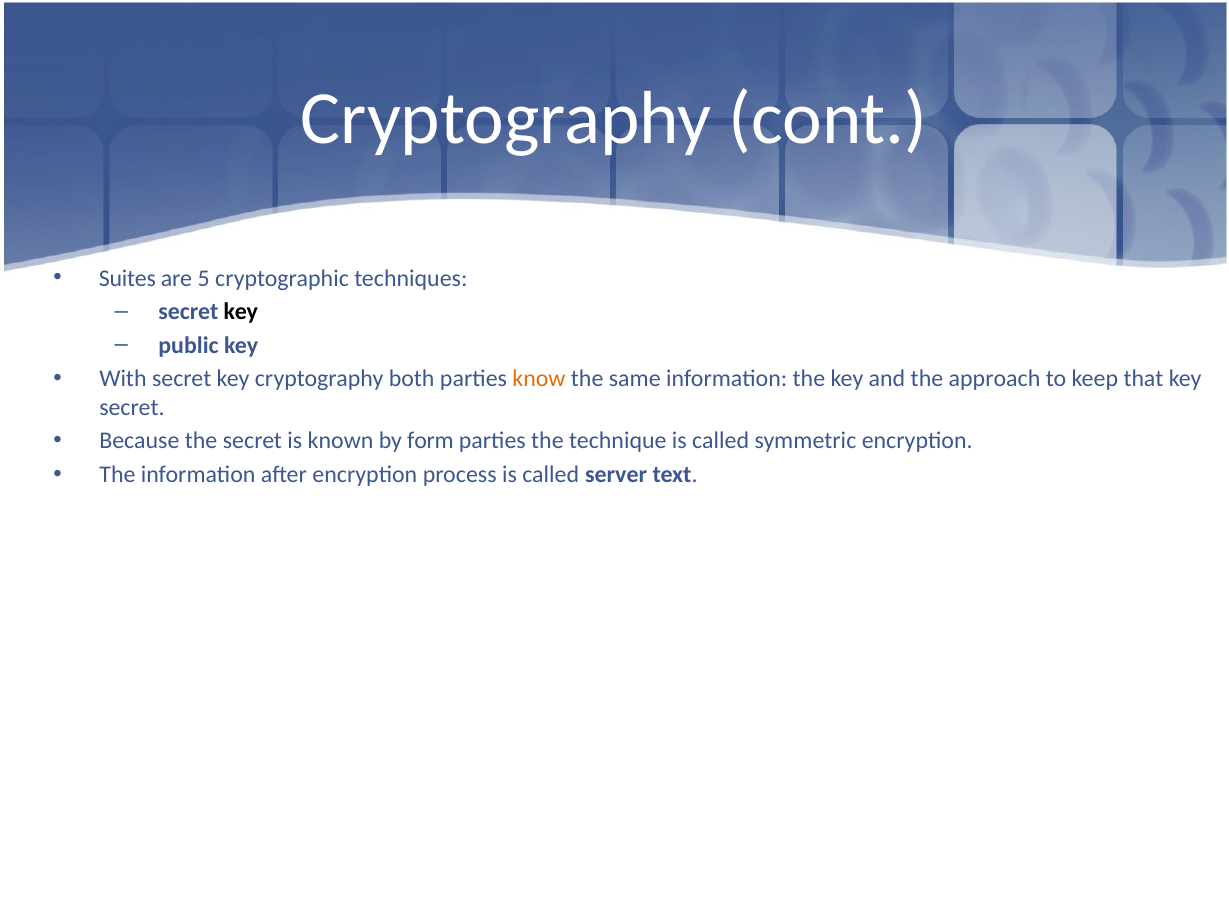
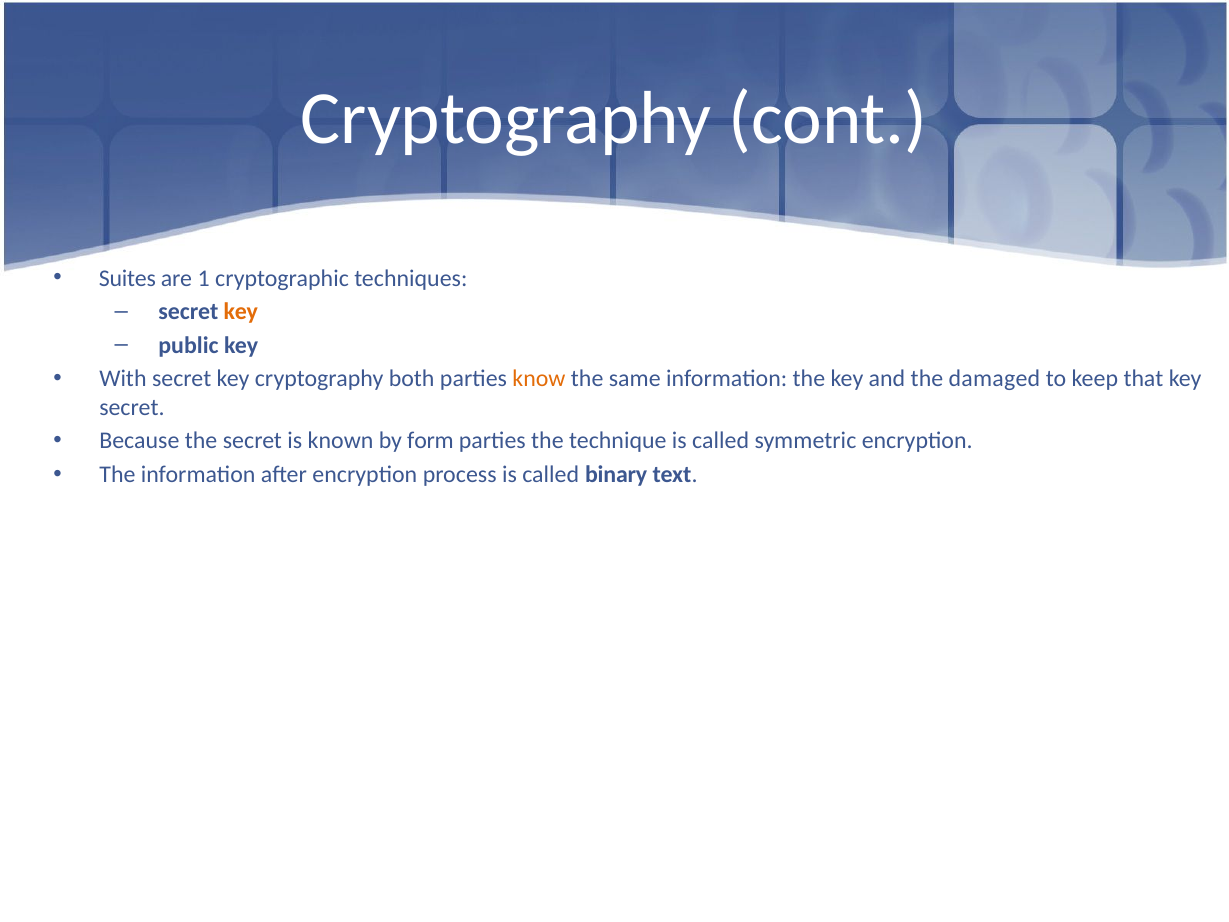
5: 5 -> 1 (204, 278)
key colour: black -> orange (241, 312)
approach: approach -> damaged (994, 379)
server: server -> binary (616, 474)
